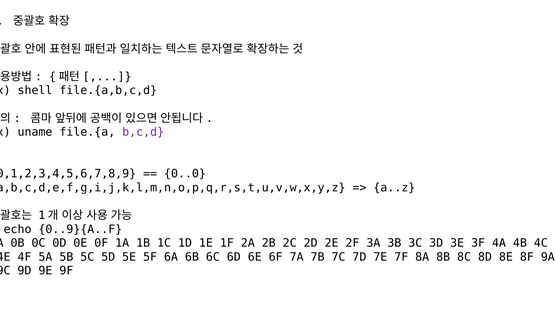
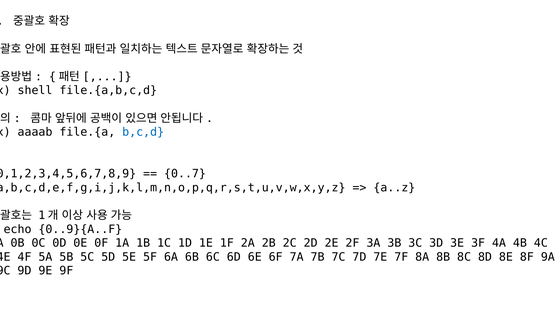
uname: uname -> aaaab (35, 132)
b,c,d colour: purple -> blue (143, 132)
0..0: 0..0 -> 0..7 (185, 174)
